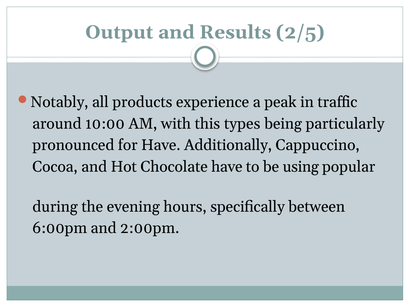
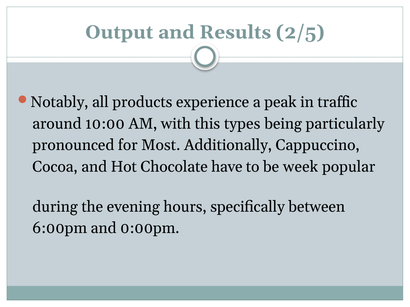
for Have: Have -> Most (161, 145)
using: using -> week (301, 167)
2:00pm: 2:00pm -> 0:00pm (150, 229)
